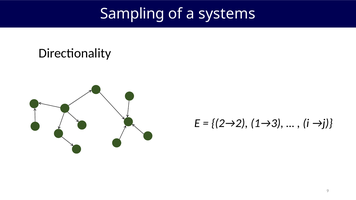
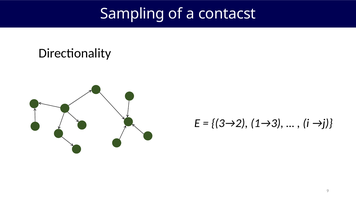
systems: systems -> contacst (227, 14)
2→2: 2→2 -> 3→2 (230, 123)
